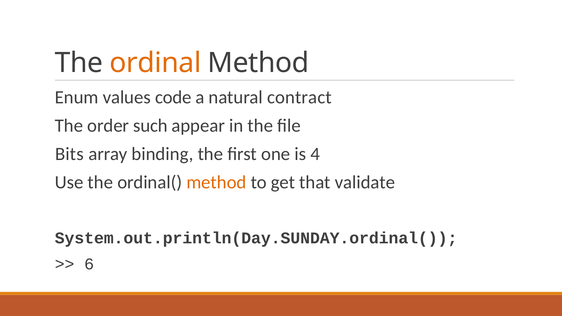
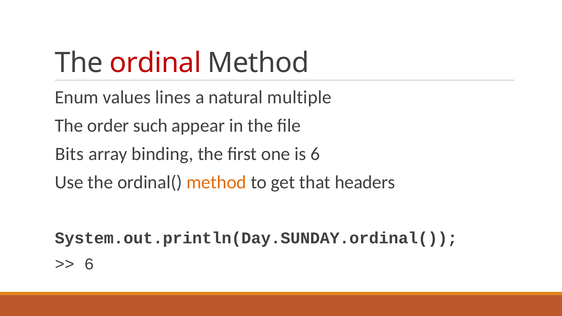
ordinal colour: orange -> red (155, 63)
code: code -> lines (173, 97)
contract: contract -> multiple (299, 97)
is 4: 4 -> 6 (315, 154)
validate: validate -> headers (365, 183)
